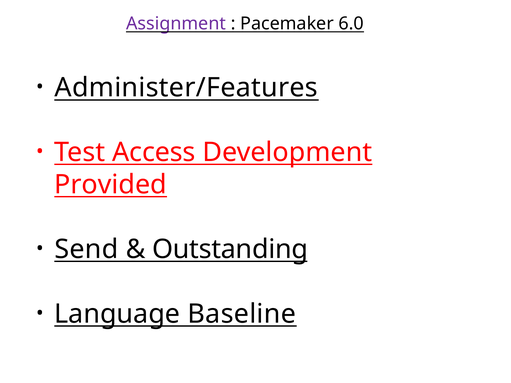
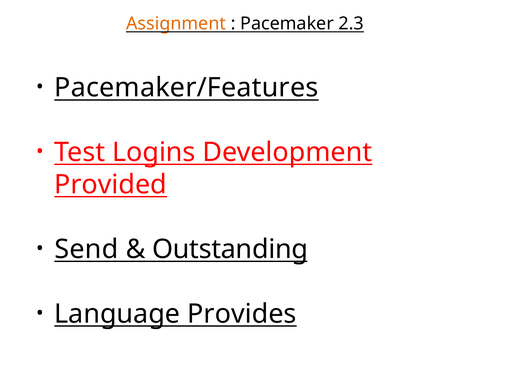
Assignment colour: purple -> orange (176, 24)
6.0: 6.0 -> 2.3 (351, 24)
Administer/Features: Administer/Features -> Pacemaker/Features (186, 88)
Access: Access -> Logins (154, 152)
Baseline: Baseline -> Provides (242, 314)
